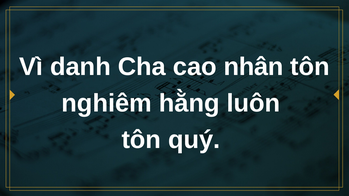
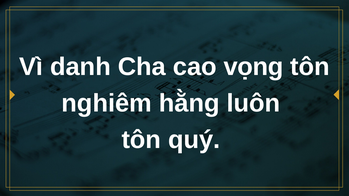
nhân: nhân -> vọng (254, 67)
